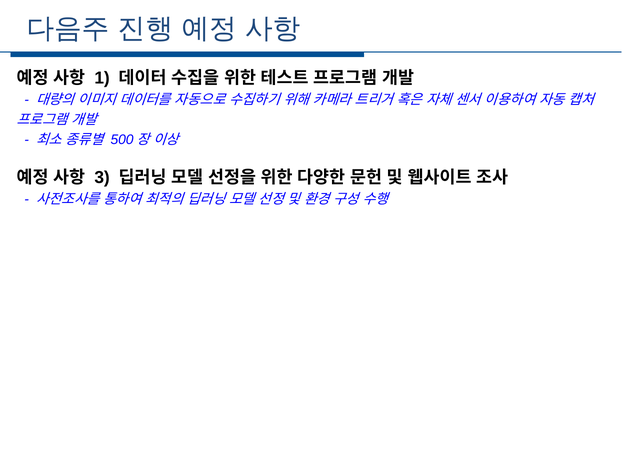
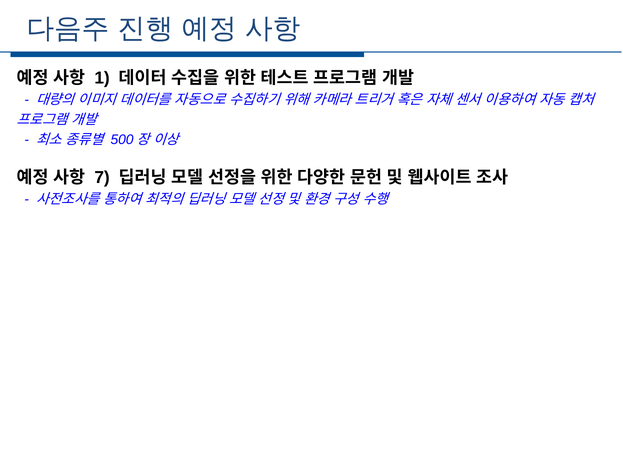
3: 3 -> 7 (102, 178)
